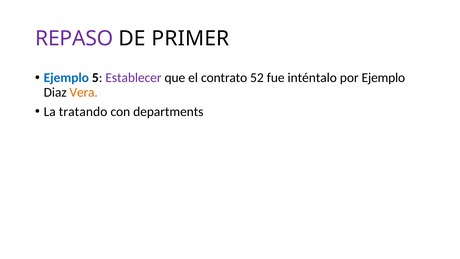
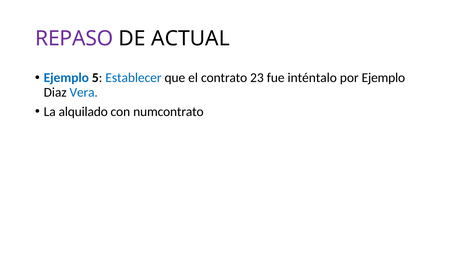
PRIMER: PRIMER -> ACTUAL (191, 39)
Establecer colour: purple -> blue (133, 78)
52: 52 -> 23 (257, 78)
Vera colour: orange -> blue (84, 92)
tratando: tratando -> alquilado (83, 112)
departments: departments -> numcontrato (168, 112)
